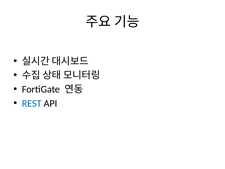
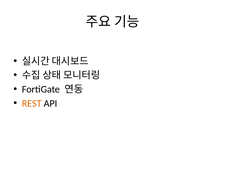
REST colour: blue -> orange (32, 103)
